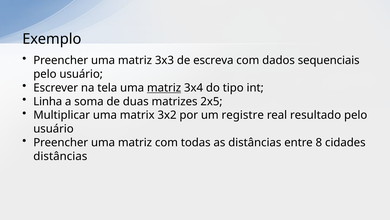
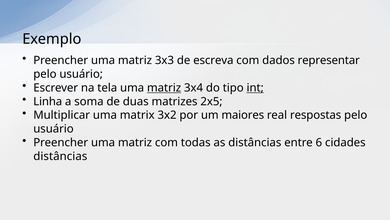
sequenciais: sequenciais -> representar (329, 60)
int underline: none -> present (255, 88)
registre: registre -> maiores (243, 115)
resultado: resultado -> respostas (316, 115)
8: 8 -> 6 (319, 142)
